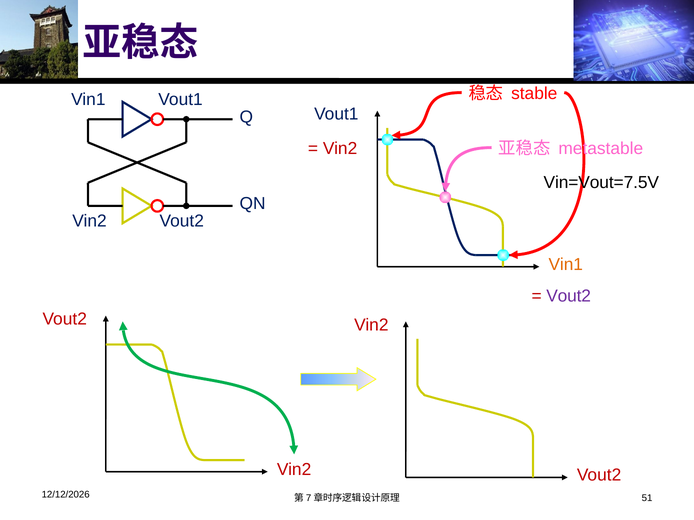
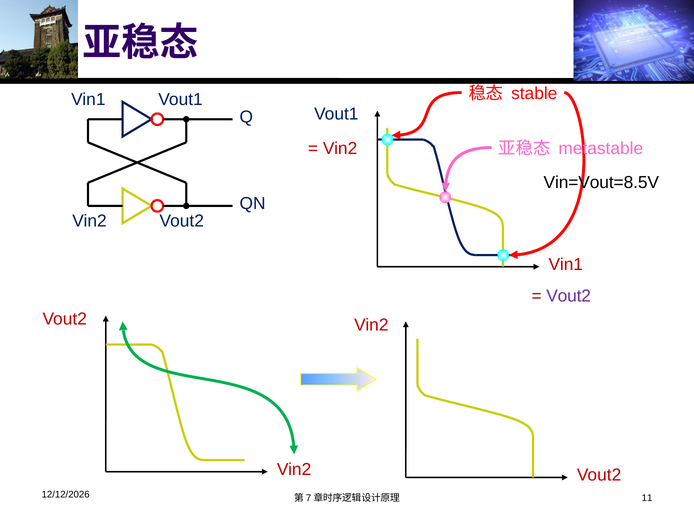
Vin=Vout=7.5V: Vin=Vout=7.5V -> Vin=Vout=8.5V (601, 183)
Vin1 colour: orange -> red (566, 265)
51: 51 -> 11 (647, 498)
